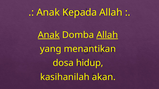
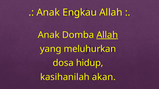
Kepada: Kepada -> Engkau (80, 13)
Anak underline: present -> none (49, 35)
menantikan: menantikan -> meluhurkan (90, 49)
